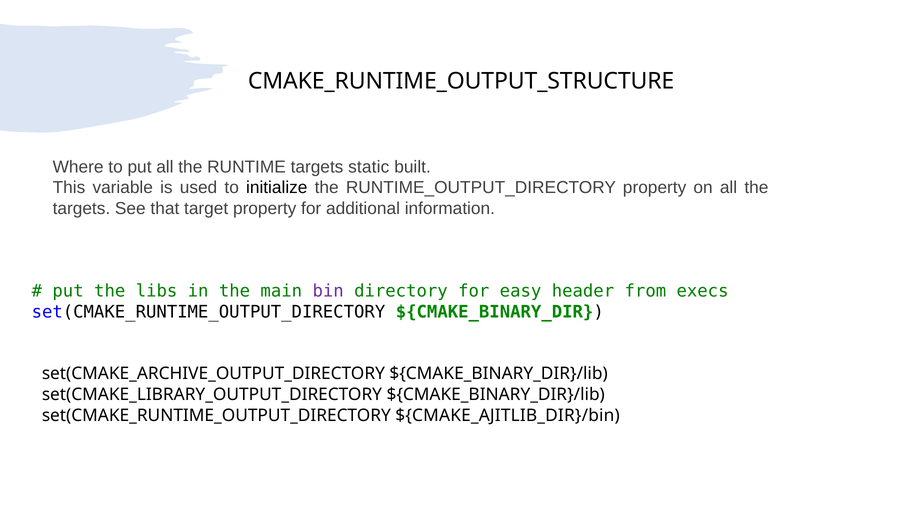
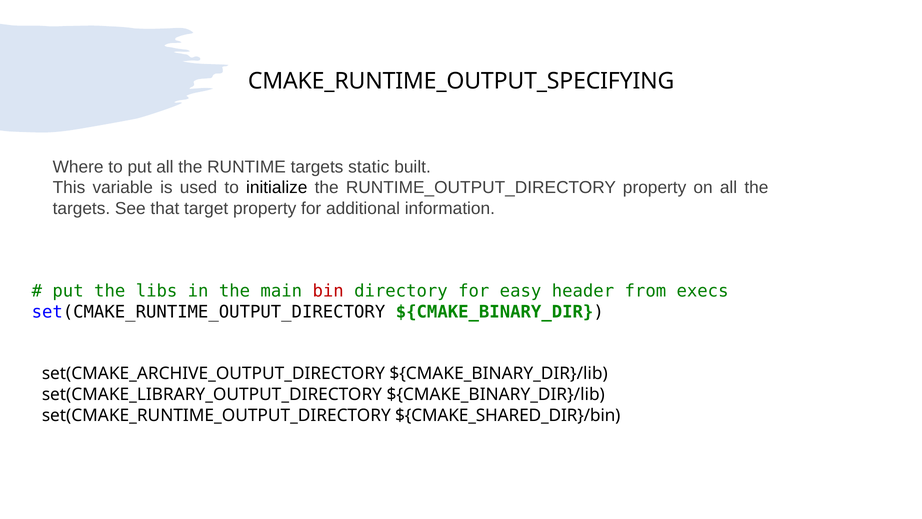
CMAKE_RUNTIME_OUTPUT_STRUCTURE: CMAKE_RUNTIME_OUTPUT_STRUCTURE -> CMAKE_RUNTIME_OUTPUT_SPECIFYING (461, 81)
bin colour: purple -> red (328, 291)
${CMAKE_AJITLIB_DIR}/bin: ${CMAKE_AJITLIB_DIR}/bin -> ${CMAKE_SHARED_DIR}/bin (508, 415)
